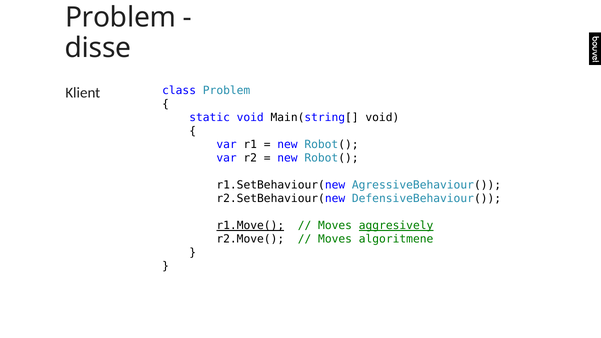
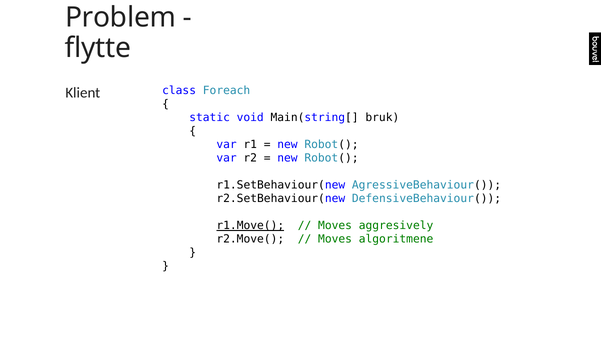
disse: disse -> flytte (98, 48)
class Problem: Problem -> Foreach (227, 90)
Main(string[ void: void -> bruk (382, 117)
aggresively underline: present -> none (396, 226)
